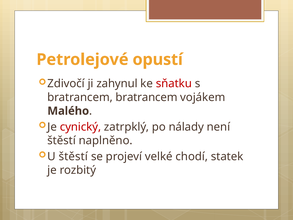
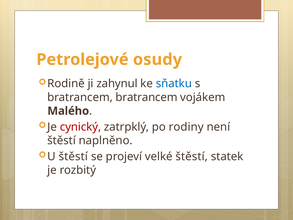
opustí: opustí -> osudy (157, 59)
Zdivočí: Zdivočí -> Rodině (66, 84)
sňatku colour: red -> blue (174, 84)
nálady: nálady -> rodiny (186, 127)
velké chodí: chodí -> štěstí (192, 156)
